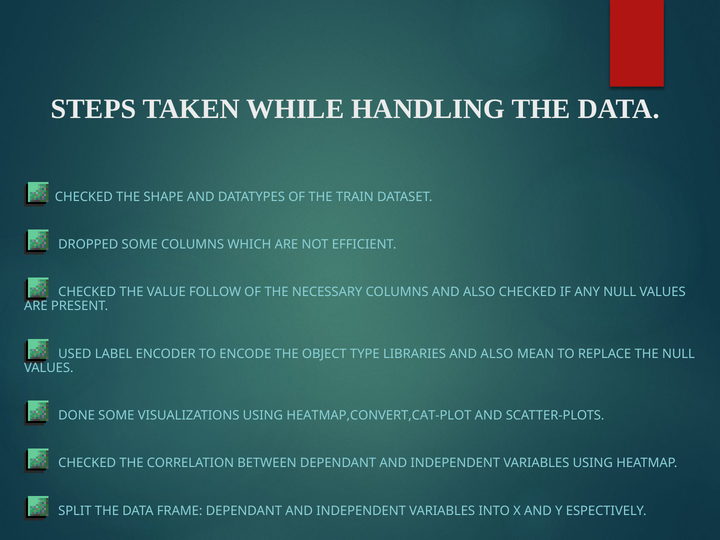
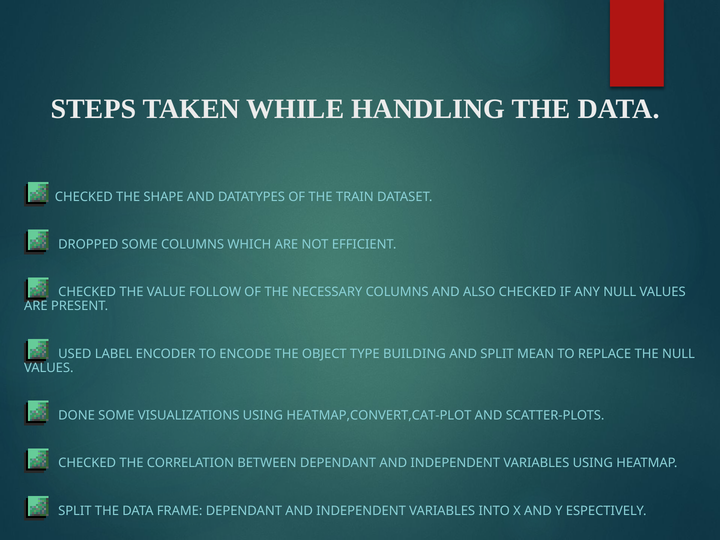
TYPE LIBRARIES: LIBRARIES -> BUILDING (414, 354)
ALSO: ALSO -> SPLIT (497, 354)
